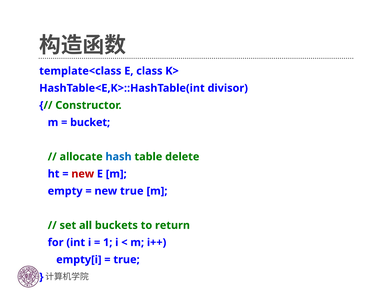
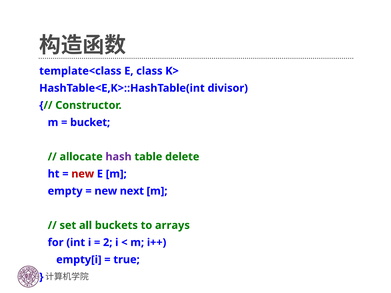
hash colour: blue -> purple (119, 157)
new true: true -> next (132, 191)
return: return -> arrays (172, 226)
1: 1 -> 2 (108, 243)
